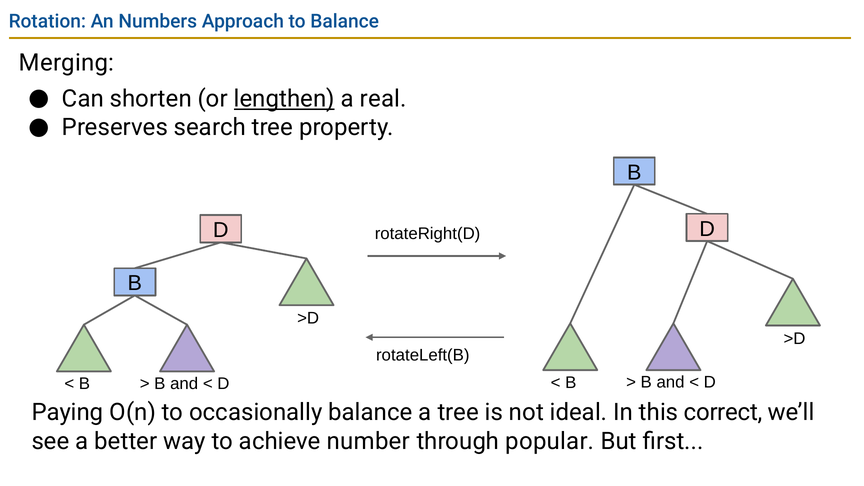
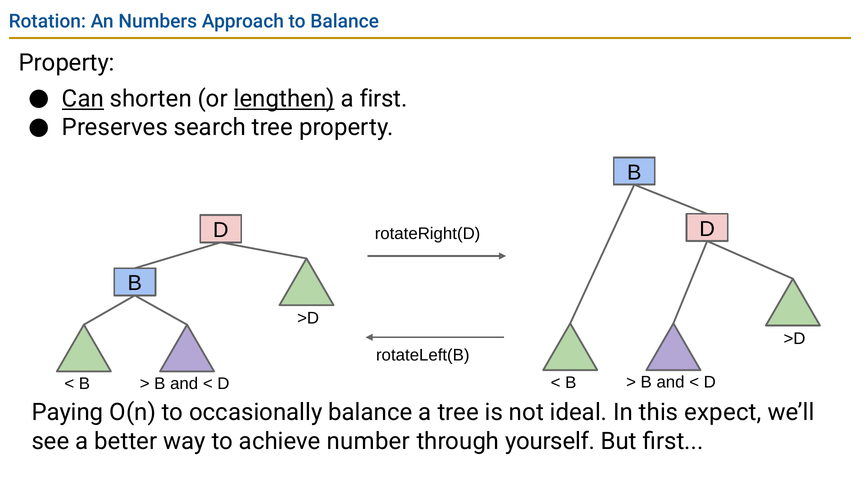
Merging: Merging -> Property (67, 63)
Can underline: none -> present (83, 99)
a real: real -> first (384, 99)
correct: correct -> expect (723, 412)
popular: popular -> yourself (550, 441)
